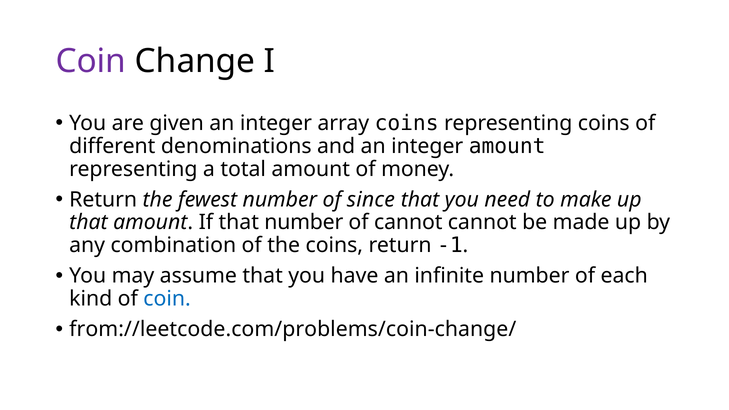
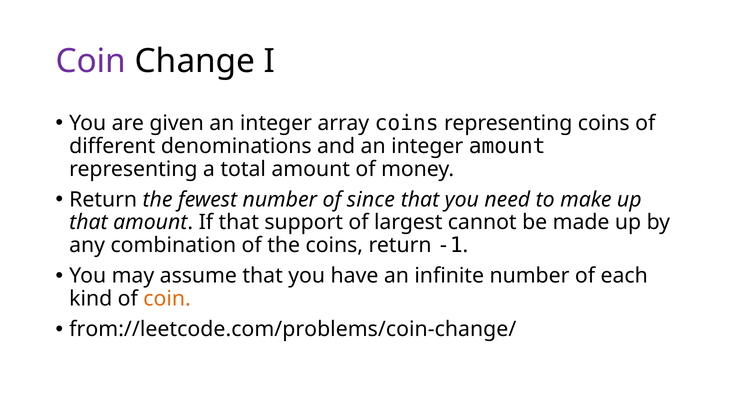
that number: number -> support (304, 223)
of cannot: cannot -> largest (408, 223)
coin colour: blue -> orange (167, 299)
